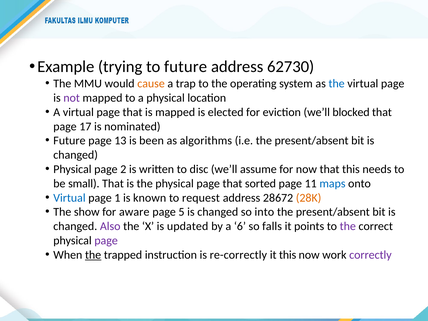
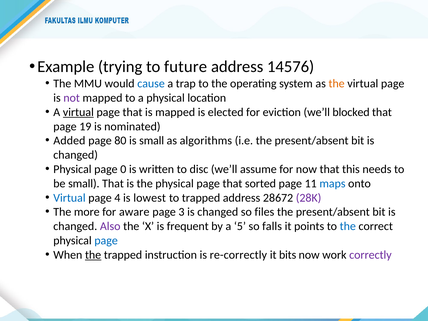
62730: 62730 -> 14576 (291, 67)
cause colour: orange -> blue (151, 84)
the colour: blue -> orange (337, 84)
virtual underline: none -> present (78, 112)
17: 17 -> 19 (85, 126)
Future: Future -> Added (69, 141)
13: 13 -> 80 (120, 141)
is been: been -> small (152, 141)
2: 2 -> 0 (123, 169)
1: 1 -> 4 (117, 198)
known: known -> lowest (150, 198)
to request: request -> trapped (201, 198)
28K colour: orange -> purple (309, 198)
show: show -> more (87, 212)
5: 5 -> 3 (181, 212)
into: into -> files (264, 212)
updated: updated -> frequent (188, 226)
6: 6 -> 5 (240, 226)
the colour: purple -> blue (348, 226)
page colour: purple -> blue (106, 241)
it this: this -> bits (288, 255)
